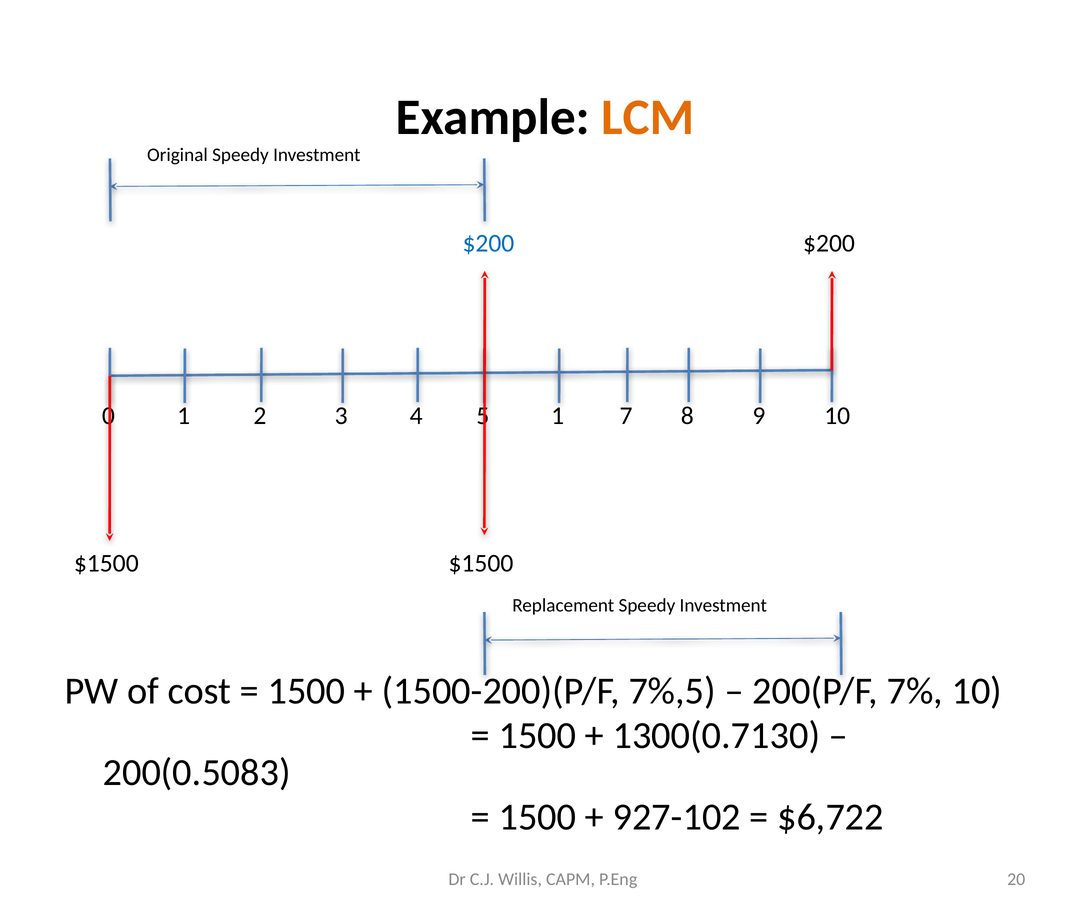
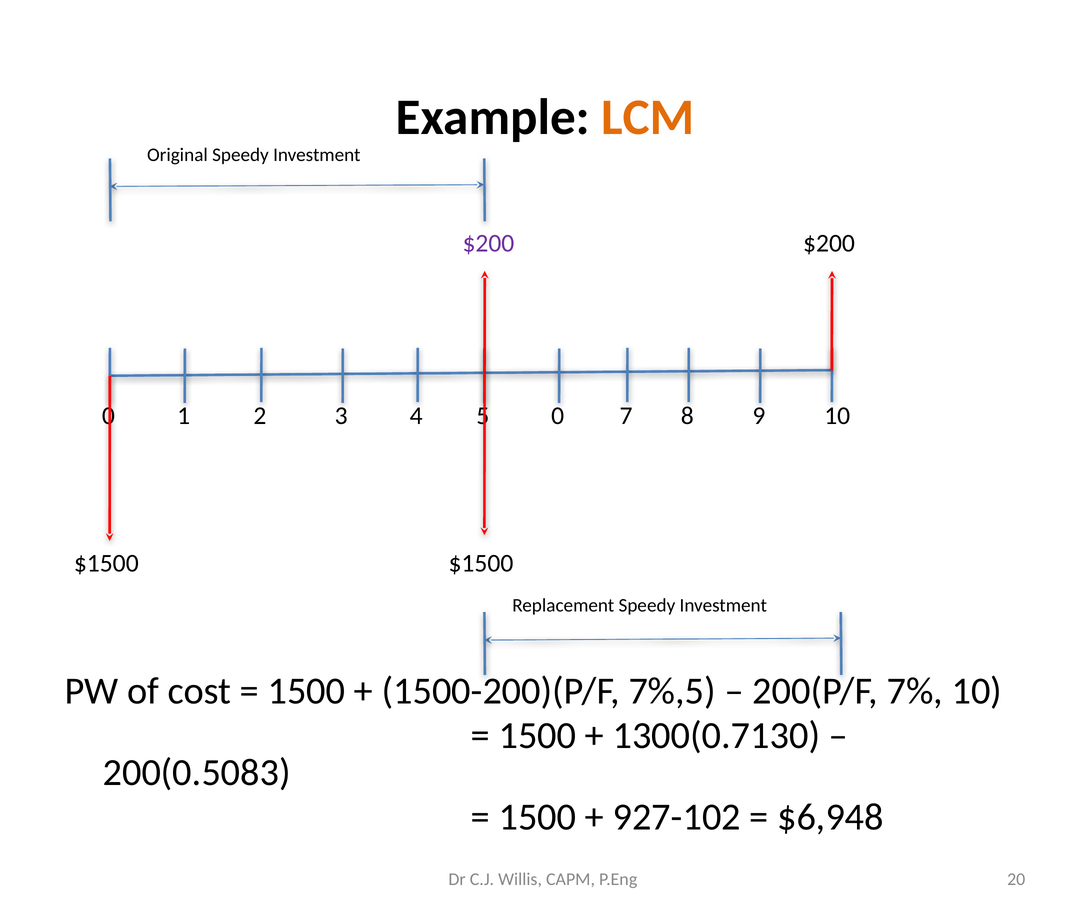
$200 colour: blue -> purple (488, 243)
1: 1 -> 0 (558, 416)
$6,722: $6,722 -> $6,948 (830, 817)
